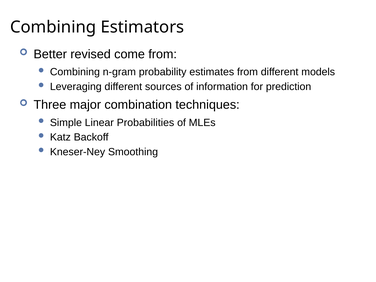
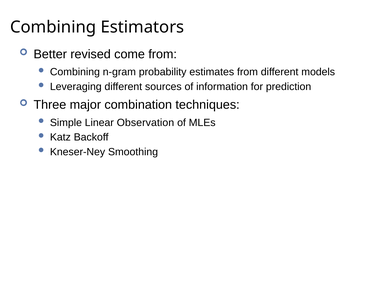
Probabilities: Probabilities -> Observation (145, 123)
